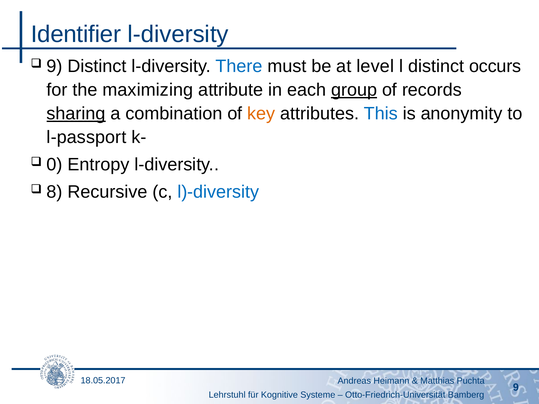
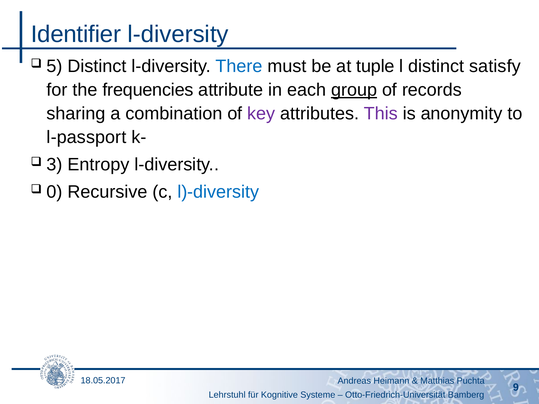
9: 9 -> 5 (55, 66)
level: level -> tuple (375, 66)
occurs: occurs -> satisfy (495, 66)
maximizing: maximizing -> frequencies (148, 90)
sharing underline: present -> none (76, 114)
key colour: orange -> purple (261, 114)
This colour: blue -> purple (381, 114)
0: 0 -> 3 (55, 165)
8: 8 -> 0 (55, 192)
